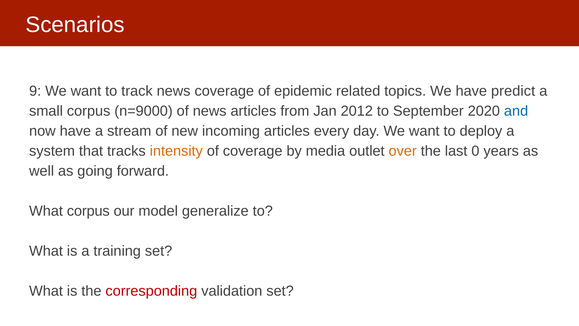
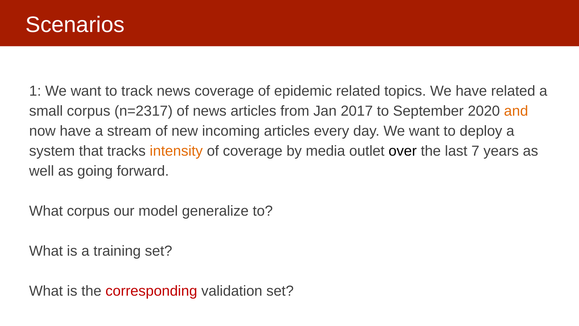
9: 9 -> 1 (35, 91)
have predict: predict -> related (513, 91)
n=9000: n=9000 -> n=2317 (144, 111)
2012: 2012 -> 2017 (357, 111)
and colour: blue -> orange (516, 111)
over colour: orange -> black (403, 151)
0: 0 -> 7 (475, 151)
